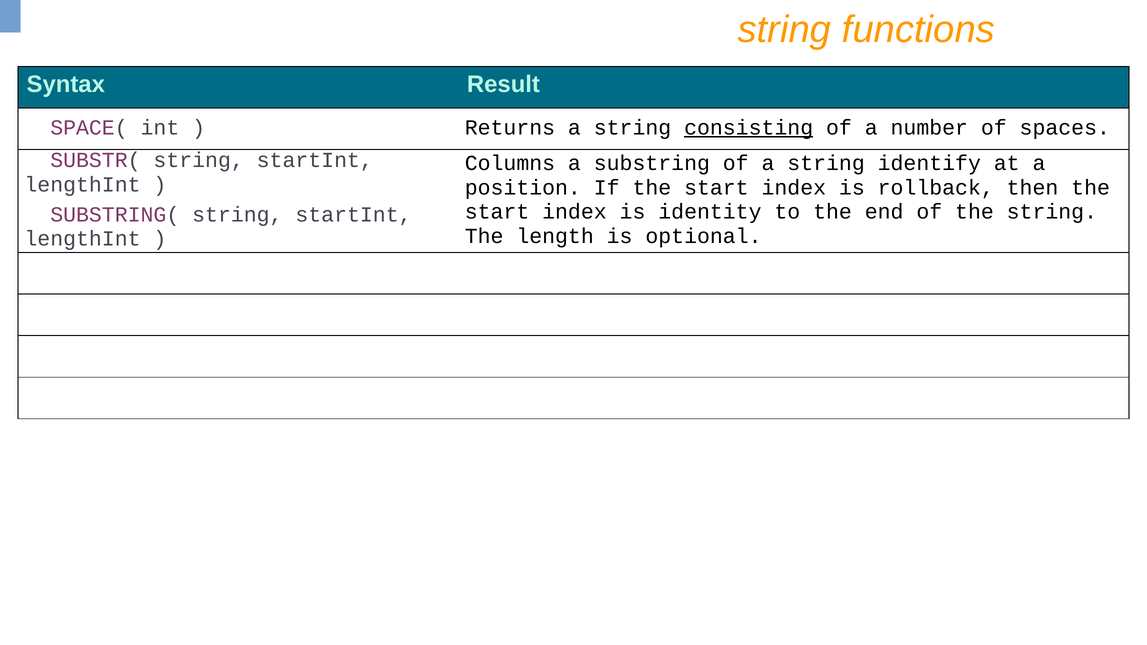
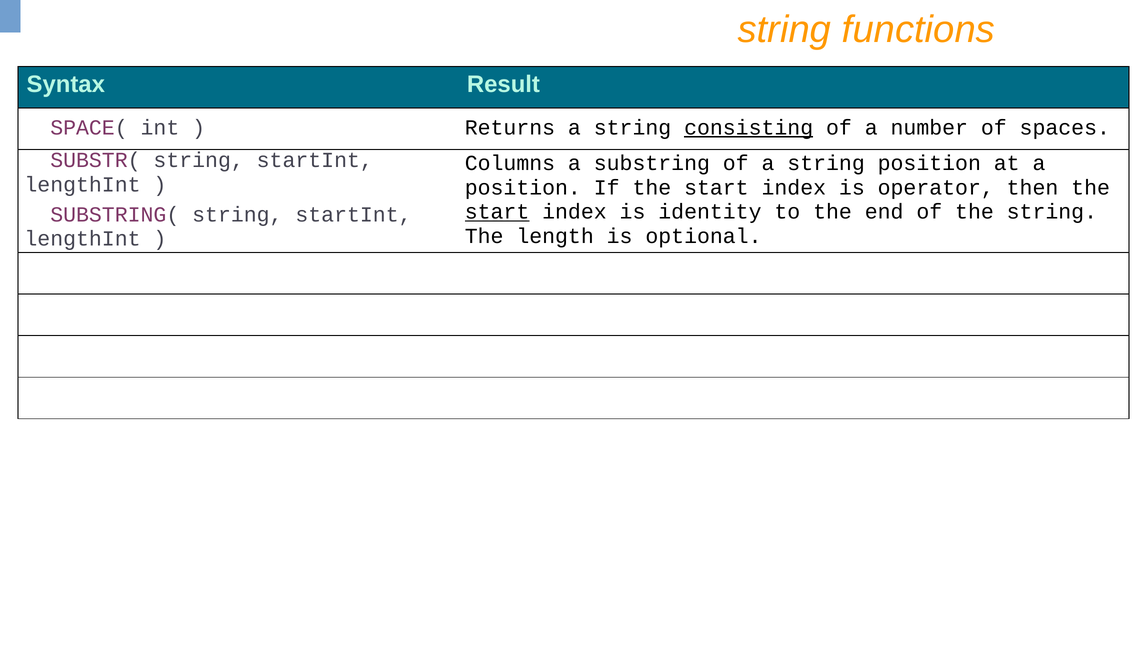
string identify: identify -> position (929, 163)
rollback: rollback -> operator (936, 188)
start underline: none -> present (497, 212)
